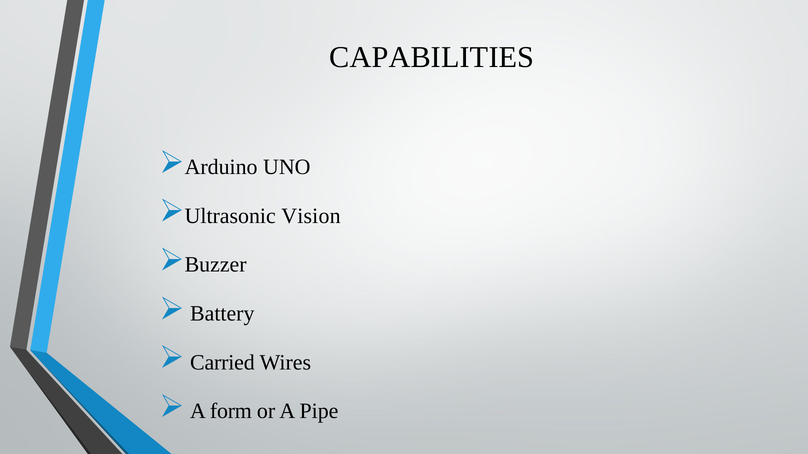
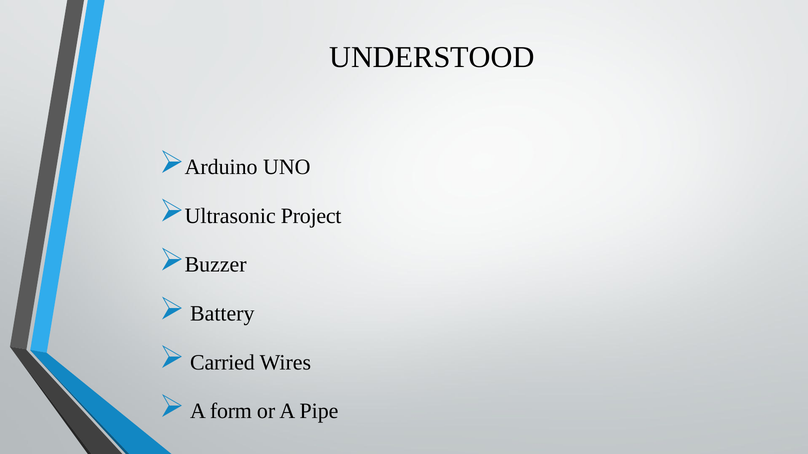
CAPABILITIES: CAPABILITIES -> UNDERSTOOD (432, 57)
Vision: Vision -> Project (311, 216)
